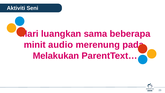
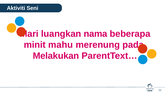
sama: sama -> nama (96, 34)
audio: audio -> mahu (61, 45)
